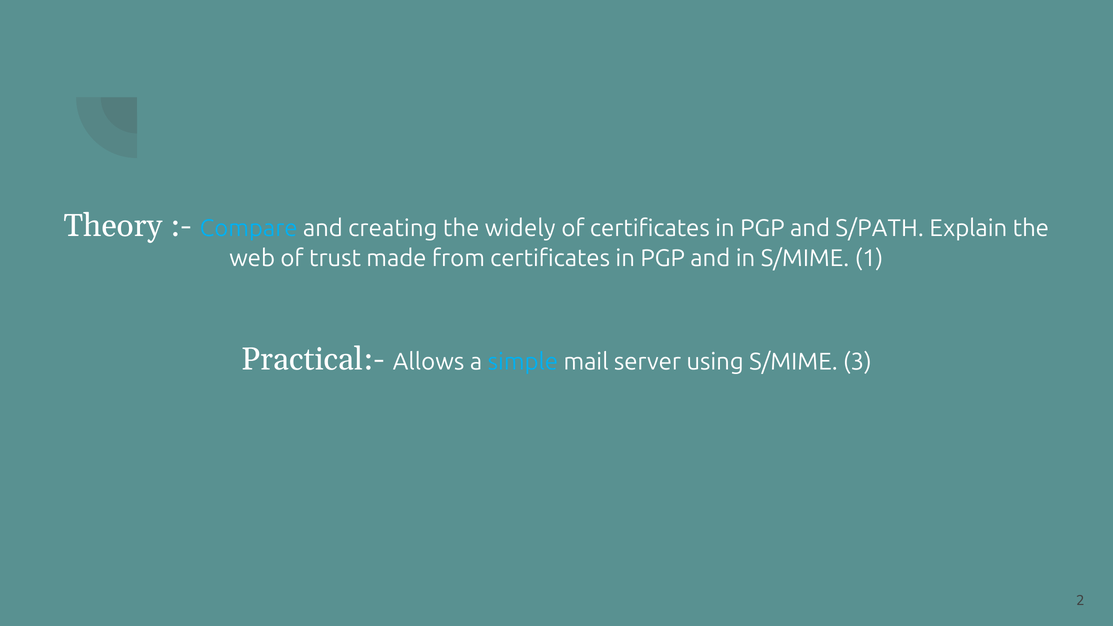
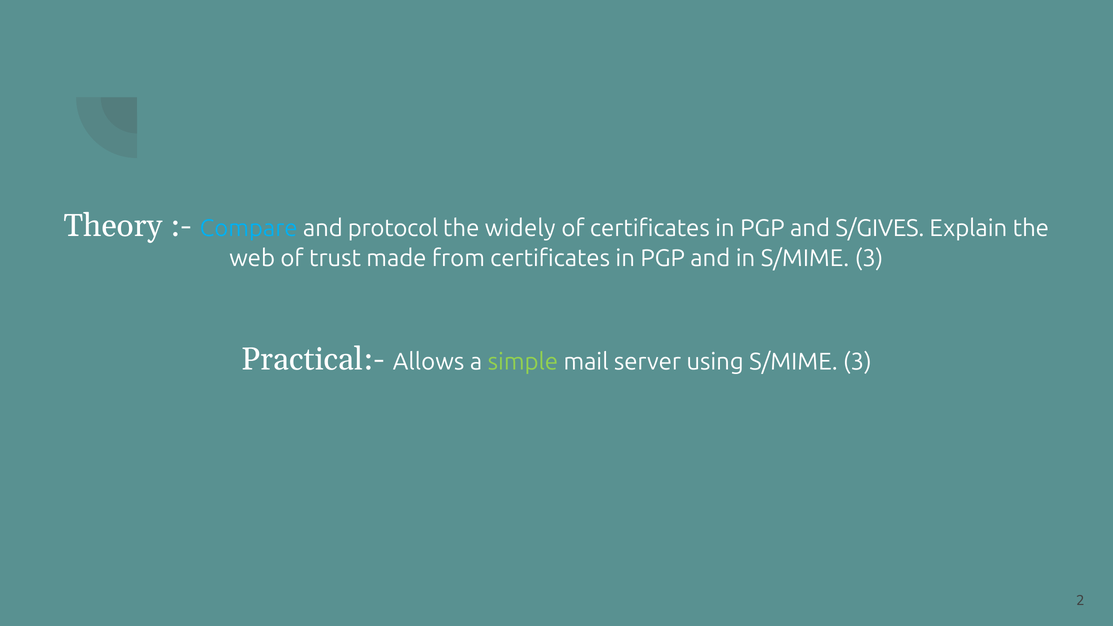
creating: creating -> protocol (393, 228)
S/PATH: S/PATH -> S/GIVES (880, 228)
in S/MIME 1: 1 -> 3 (869, 259)
simple colour: light blue -> light green (523, 362)
